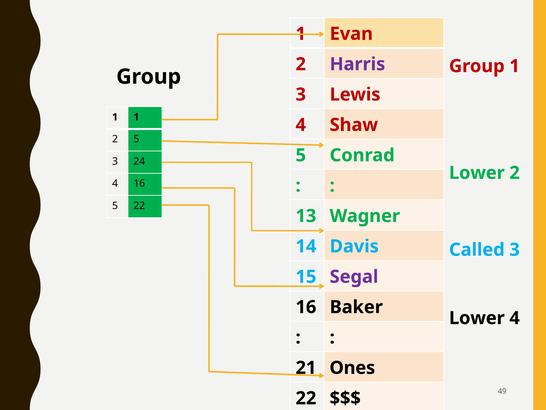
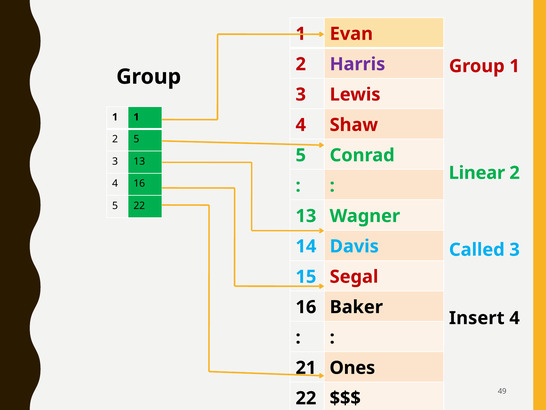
3 24: 24 -> 13 (139, 161)
Lower: Lower -> Linear (477, 173)
Segal colour: purple -> red (354, 276)
Lower: Lower -> Insert (477, 318)
